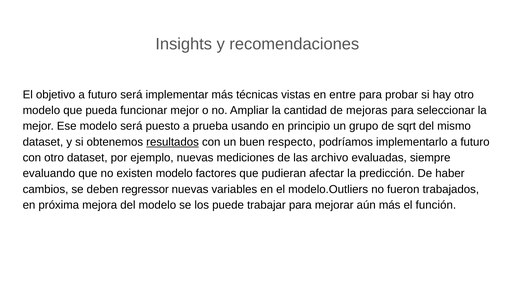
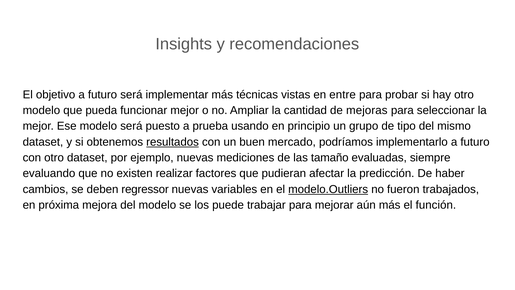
sqrt: sqrt -> tipo (407, 126)
respecto: respecto -> mercado (292, 142)
archivo: archivo -> tamaño (330, 158)
existen modelo: modelo -> realizar (174, 173)
modelo.Outliers underline: none -> present (328, 189)
